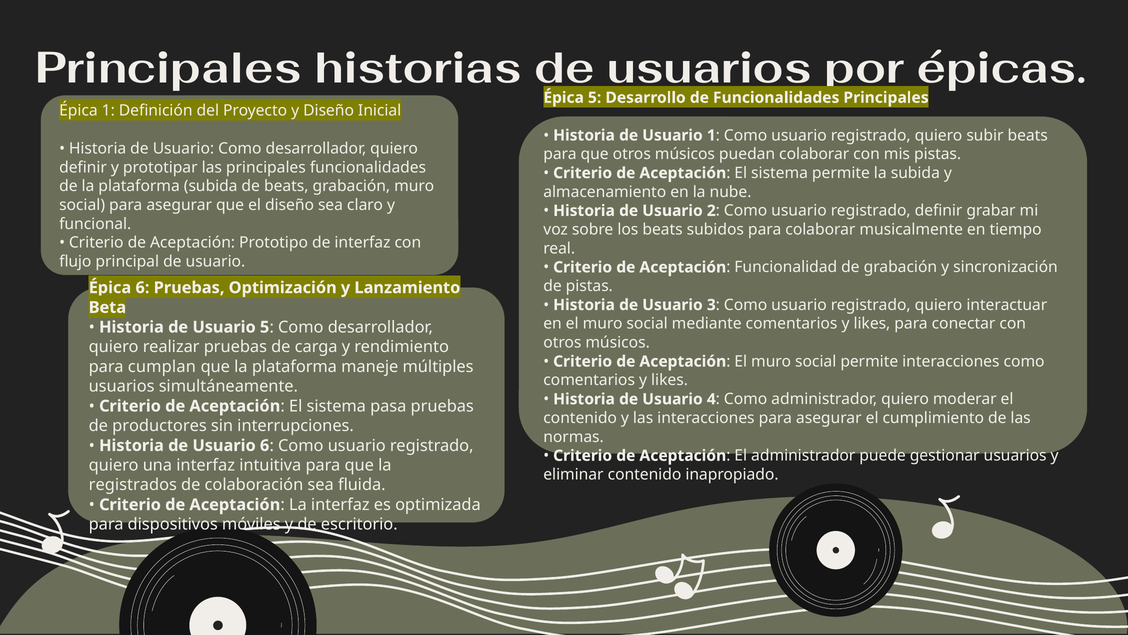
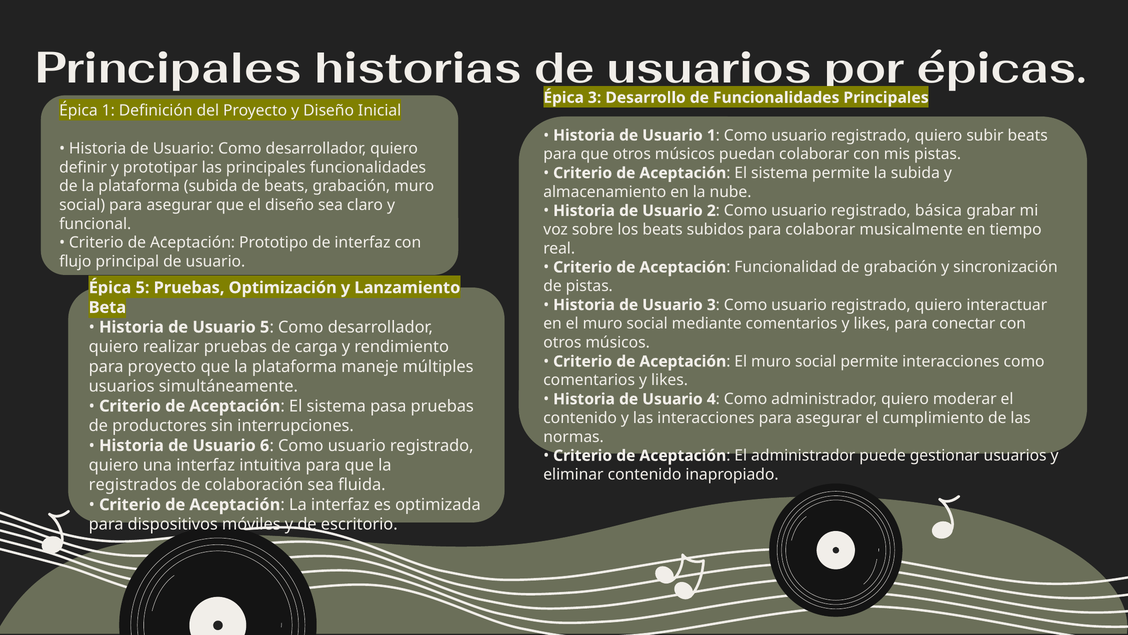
5: 5 -> 3 (595, 98)
registrado definir: definir -> básica (938, 211)
6: 6 -> 5 (142, 288)
para cumplan: cumplan -> proyecto (162, 366)
